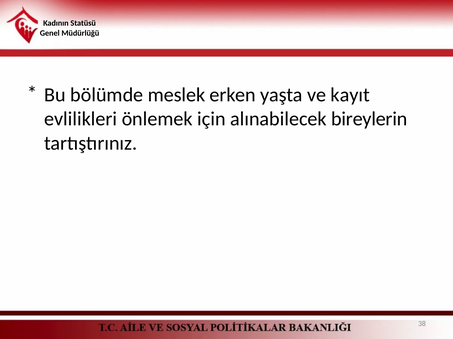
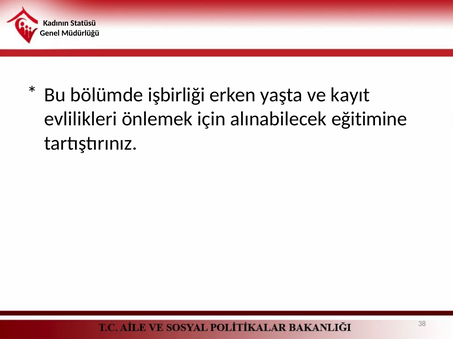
meslek: meslek -> işbirliği (177, 95)
bireylerin: bireylerin -> eğitimine (369, 119)
